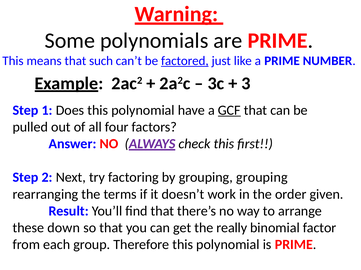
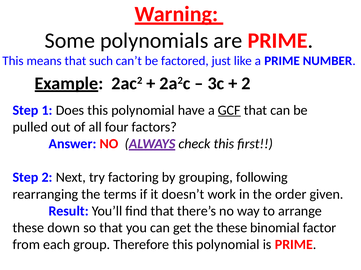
factored underline: present -> none (185, 61)
3: 3 -> 2 (246, 84)
grouping grouping: grouping -> following (262, 178)
the really: really -> these (232, 228)
